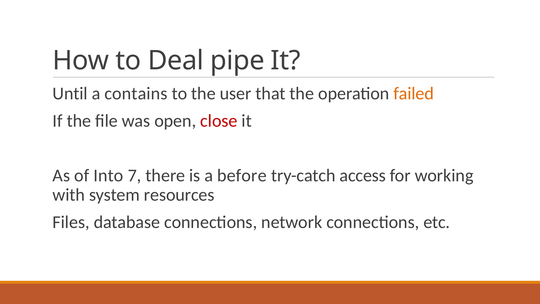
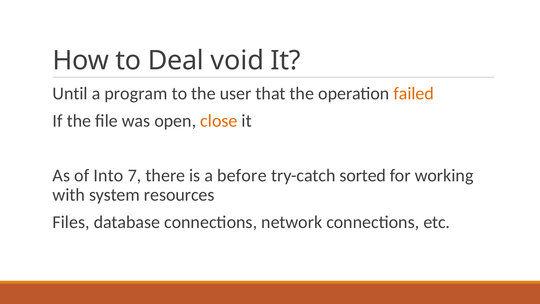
pipe: pipe -> void (237, 60)
contains: contains -> program (136, 93)
close colour: red -> orange (219, 121)
access: access -> sorted (363, 175)
